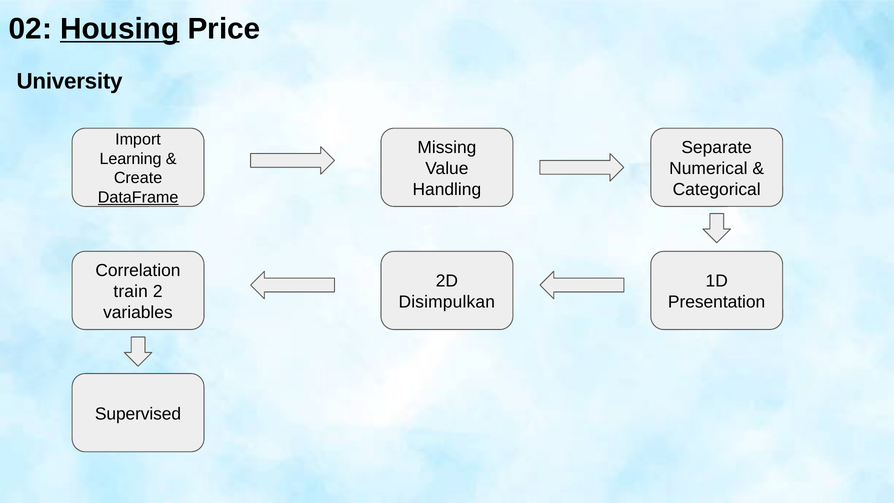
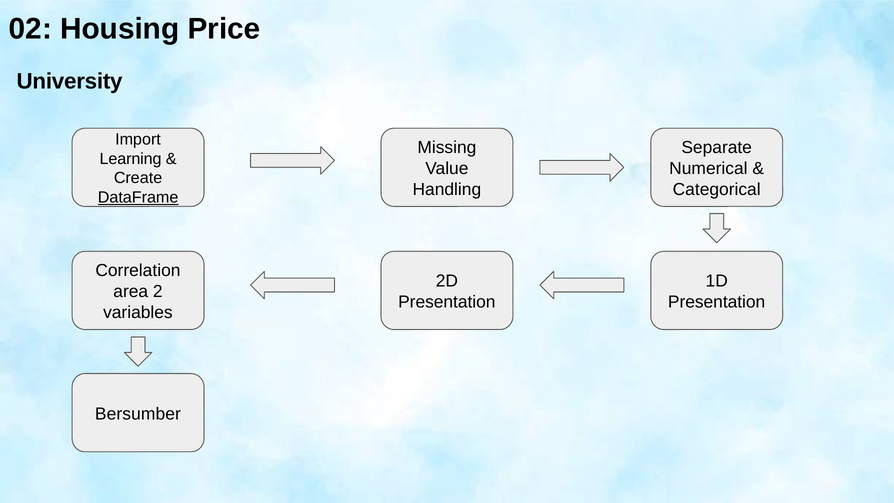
Housing underline: present -> none (120, 29)
train: train -> area (131, 292)
Disimpulkan: Disimpulkan -> Presentation (447, 302)
Supervised: Supervised -> Bersumber (138, 414)
